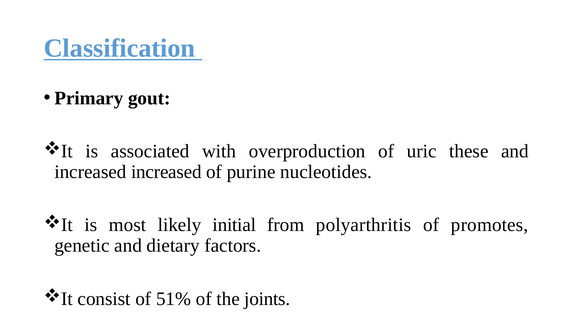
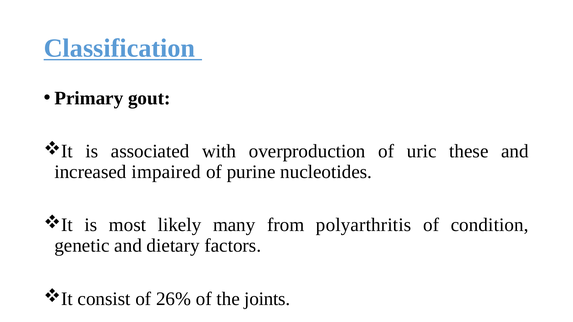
increased increased: increased -> impaired (166, 172)
initial: initial -> many (234, 225)
promotes: promotes -> condition (490, 225)
51%: 51% -> 26% (174, 299)
